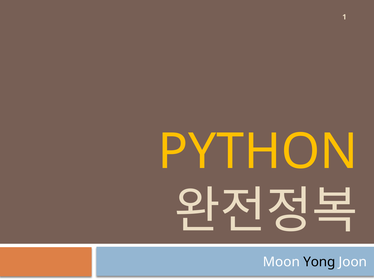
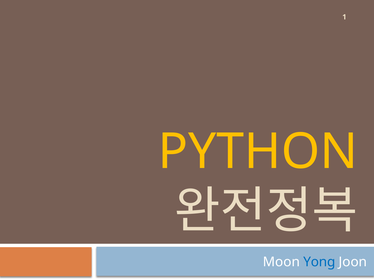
Yong colour: black -> blue (319, 262)
